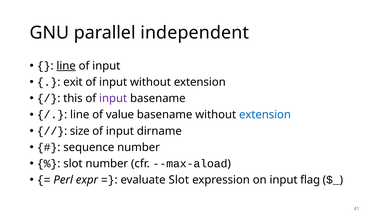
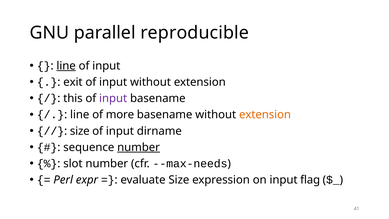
independent: independent -> reproducible (195, 33)
value: value -> more (120, 115)
extension colour: blue -> orange (265, 115)
number underline: none -> present (139, 147)
--max-aload: --max-aload -> --max-needs (190, 163)
evaluate Slot: Slot -> Size (179, 180)
